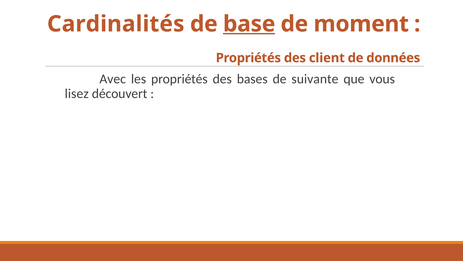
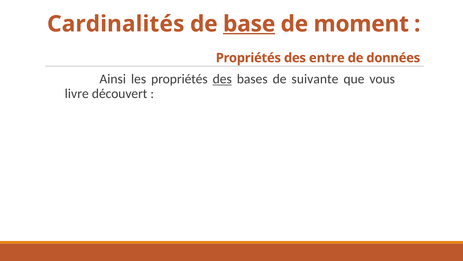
client: client -> entre (327, 58)
Avec: Avec -> Ainsi (113, 79)
des underline: none -> present (222, 79)
lisez: lisez -> livre (77, 94)
